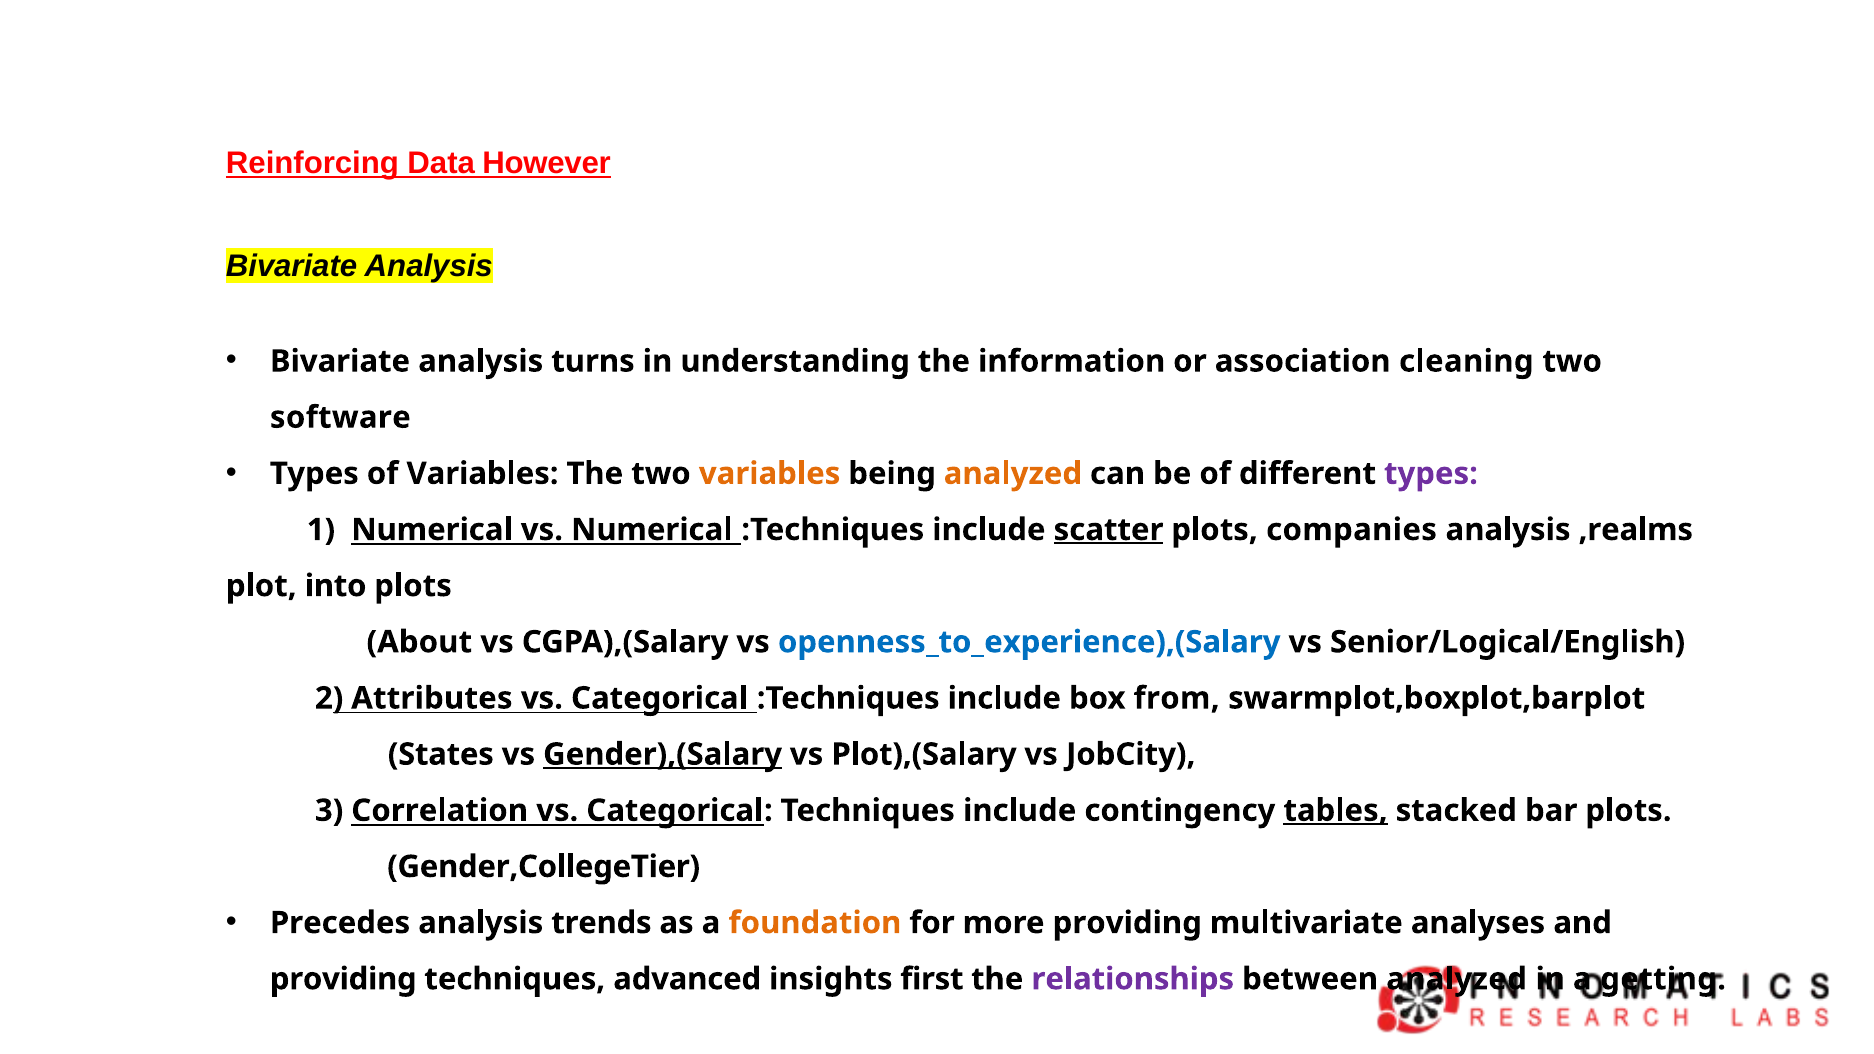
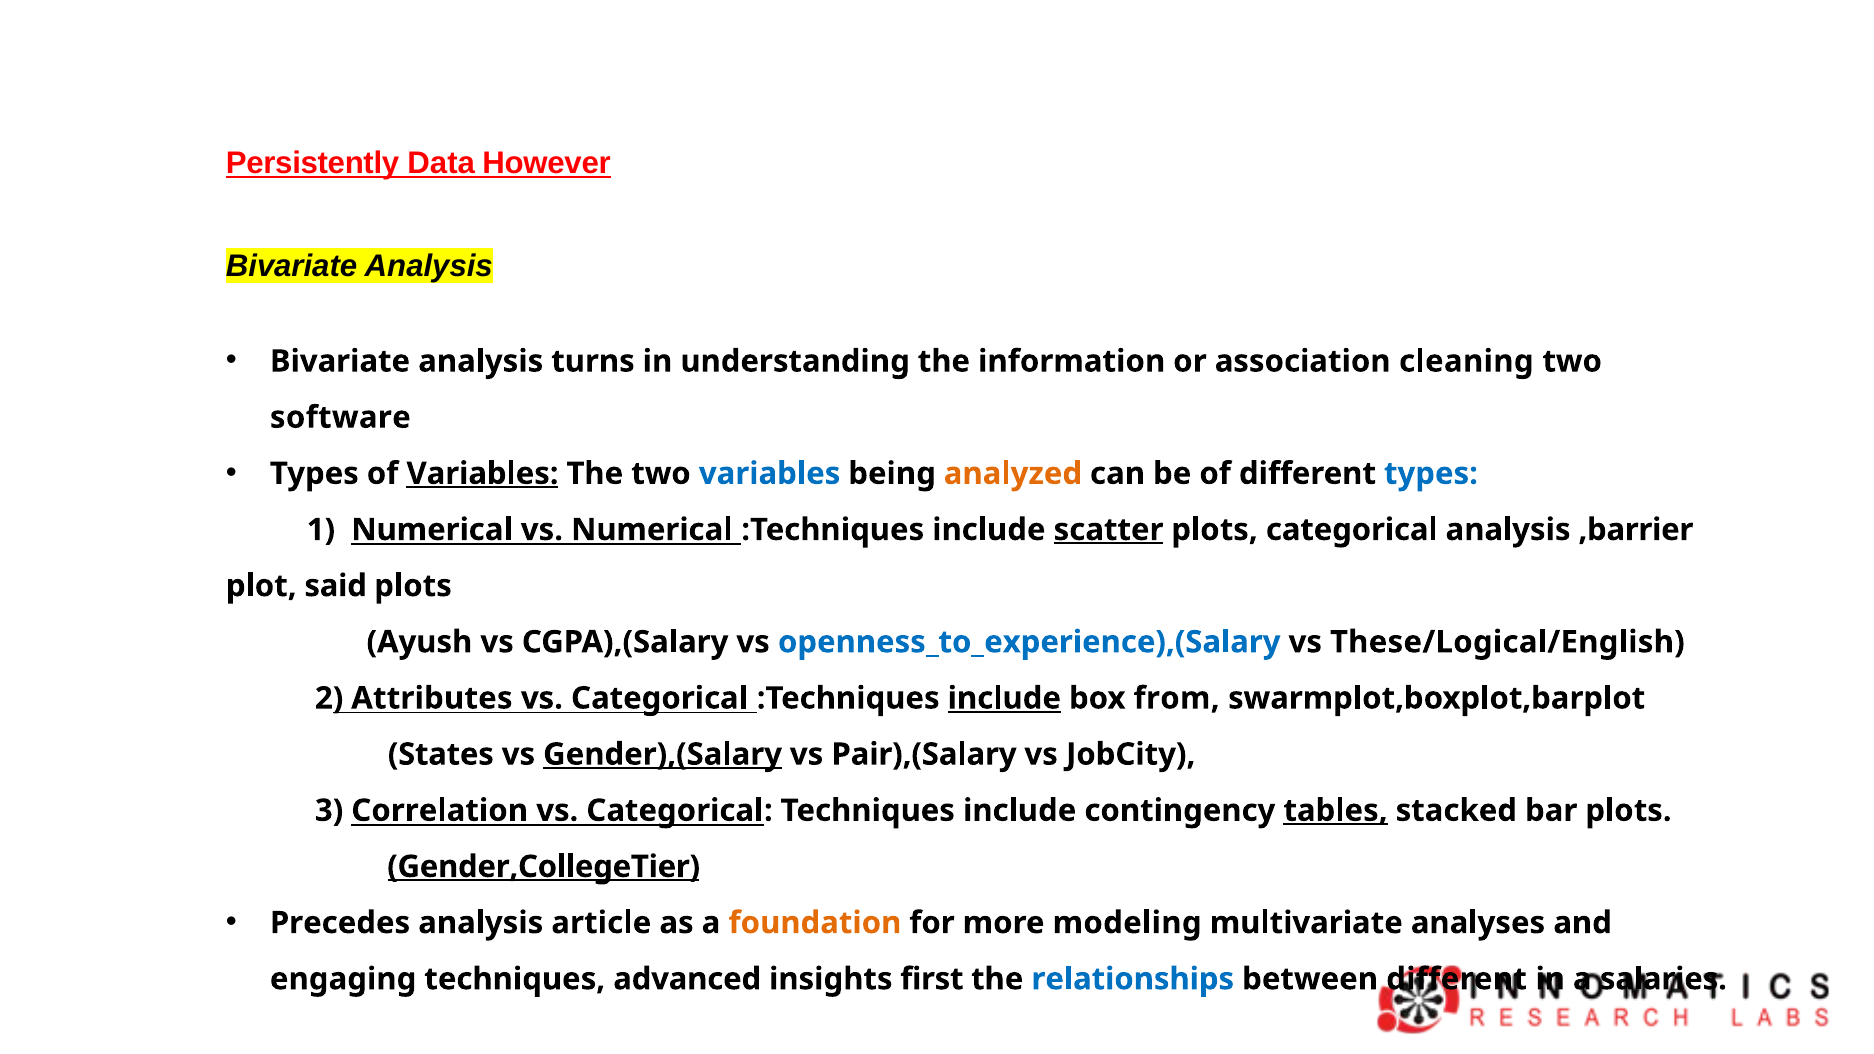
Reinforcing: Reinforcing -> Persistently (313, 163)
Variables underline: none -> present (482, 474)
variables colour: orange -> blue (770, 474)
types colour: purple -> blue (1431, 474)
plots companies: companies -> categorical (1352, 530)
,realms: ,realms -> ,barrier (1636, 530)
into: into -> said (336, 586)
About: About -> Ayush (419, 642)
Senior/Logical/English: Senior/Logical/English -> These/Logical/English (1507, 642)
include underline: none -> present (1004, 698)
Plot),(Salary: Plot),(Salary -> Pair),(Salary (924, 754)
Gender,CollegeTier underline: none -> present (544, 867)
trends: trends -> article (601, 923)
more providing: providing -> modeling (1127, 923)
providing: providing -> engaging (343, 979)
relationships colour: purple -> blue (1133, 979)
between analyzed: analyzed -> different (1457, 979)
getting: getting -> salaries (1663, 979)
